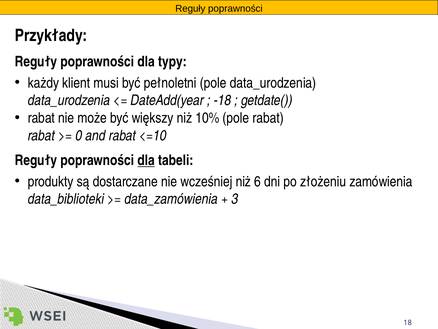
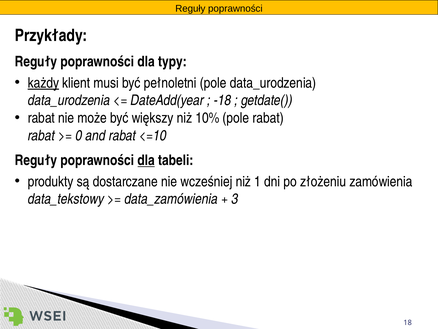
każdy underline: none -> present (43, 83)
6: 6 -> 1 (258, 181)
data_biblioteki: data_biblioteki -> data_tekstowy (66, 199)
